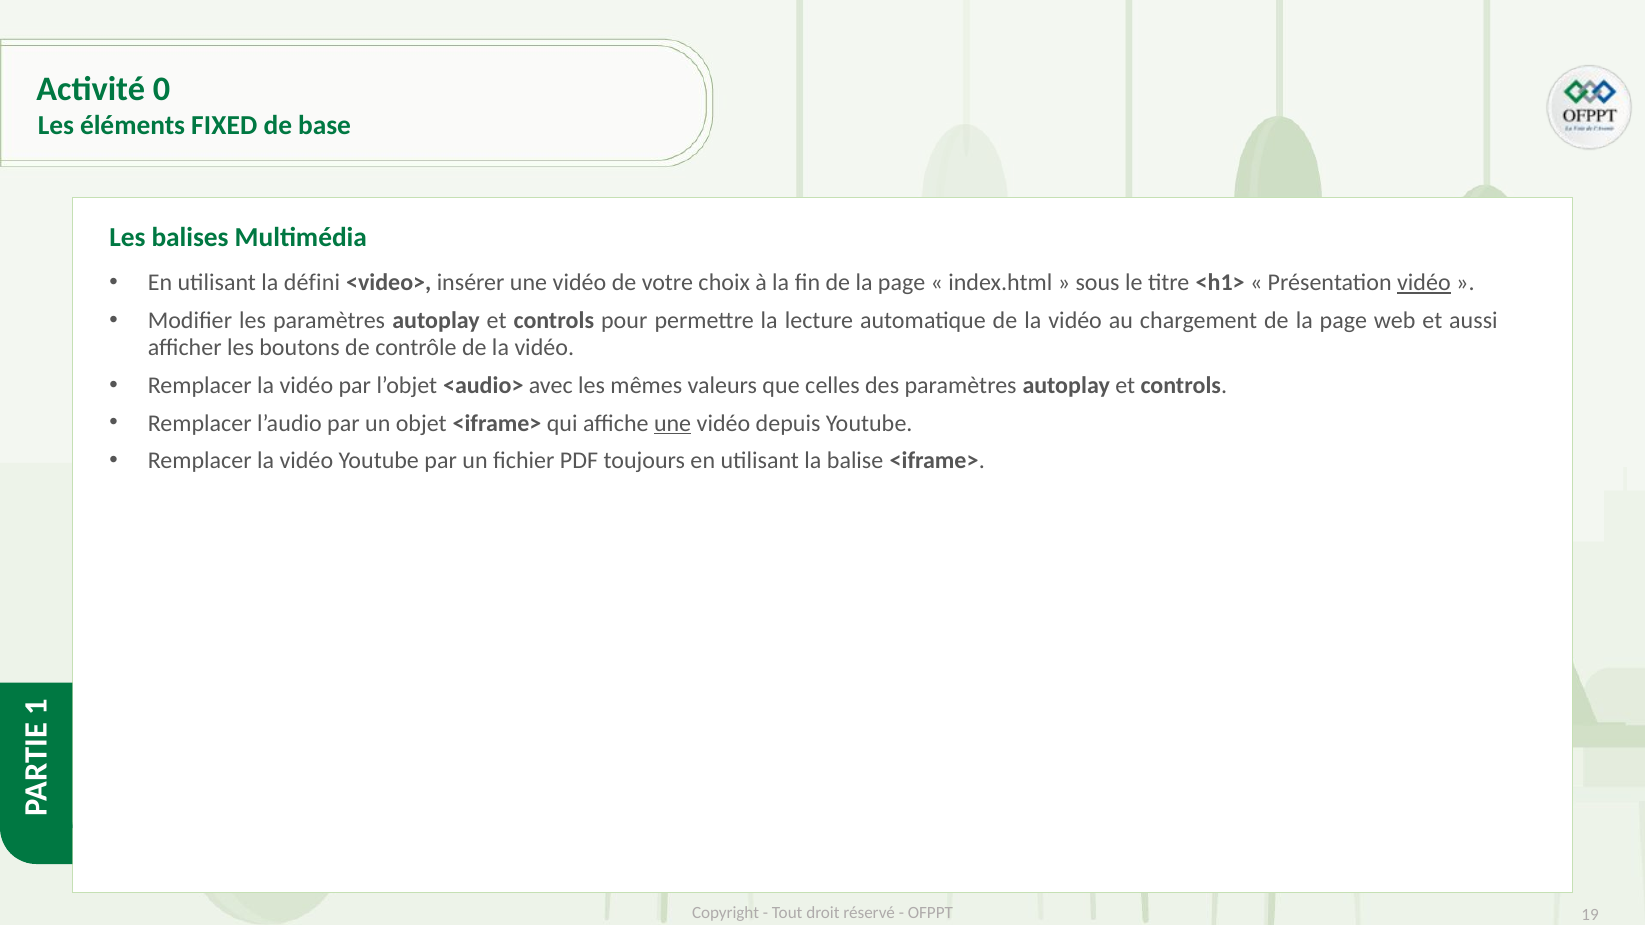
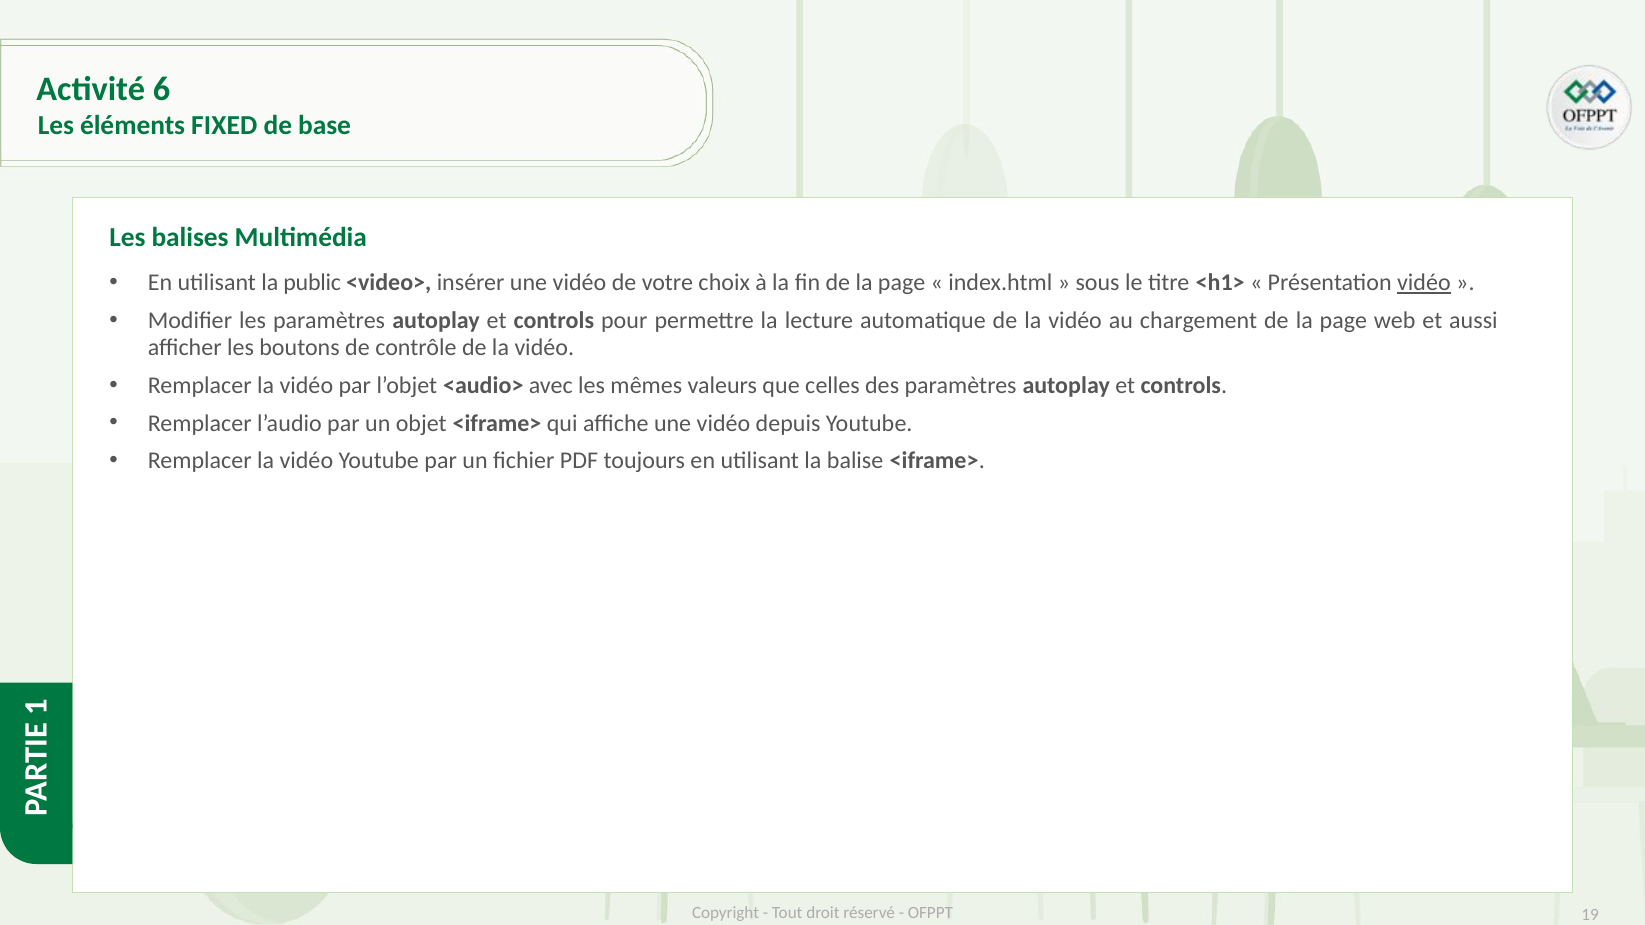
0: 0 -> 6 (161, 89)
défini: défini -> public (312, 283)
une underline: present -> none (673, 423)
